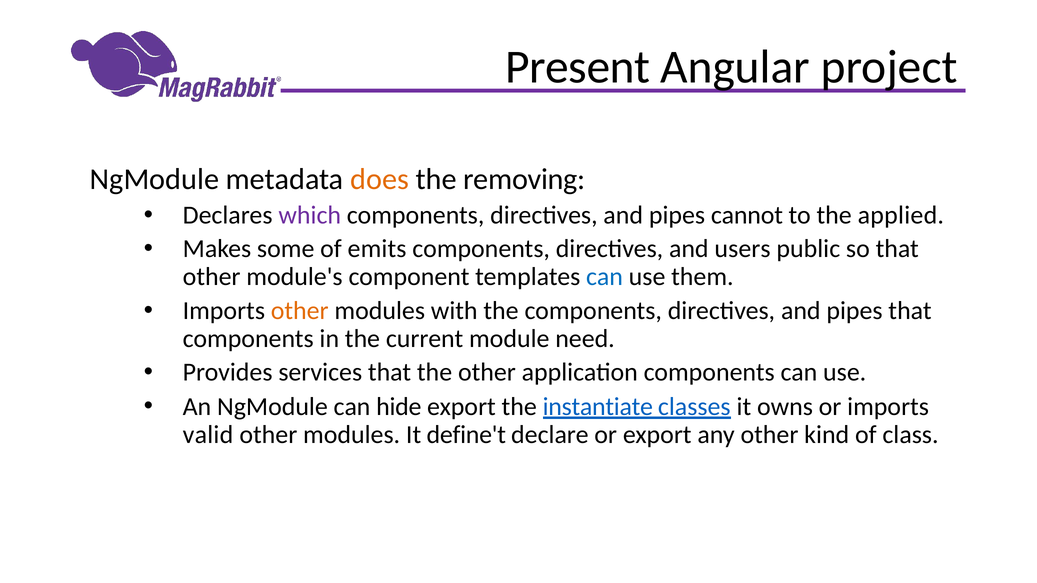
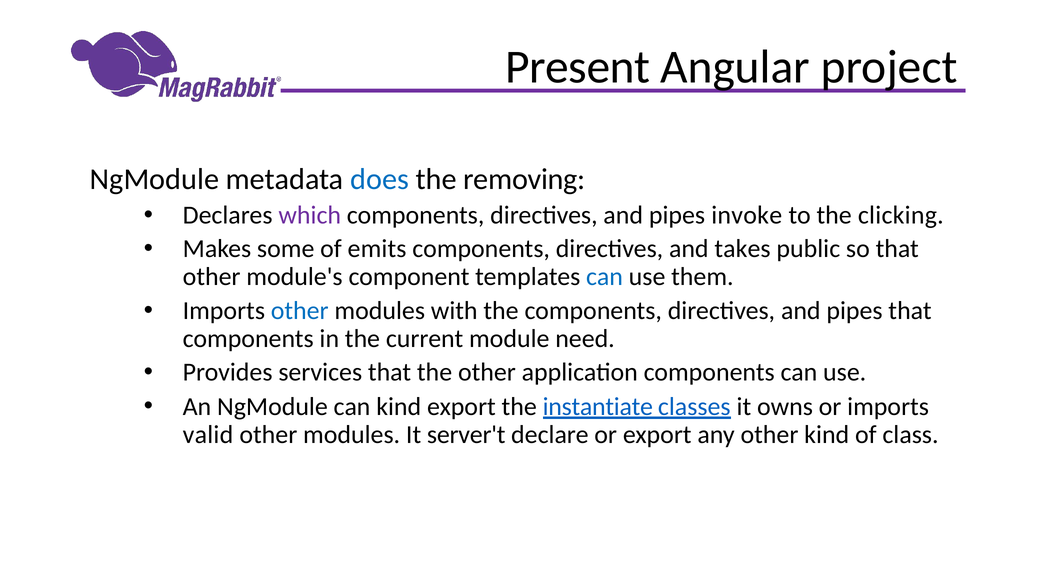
does colour: orange -> blue (380, 179)
cannot: cannot -> invoke (747, 215)
applied: applied -> clicking (901, 215)
users: users -> takes (743, 249)
other colour: orange -> blue (300, 311)
can hide: hide -> kind (399, 407)
define't: define't -> server't (466, 435)
